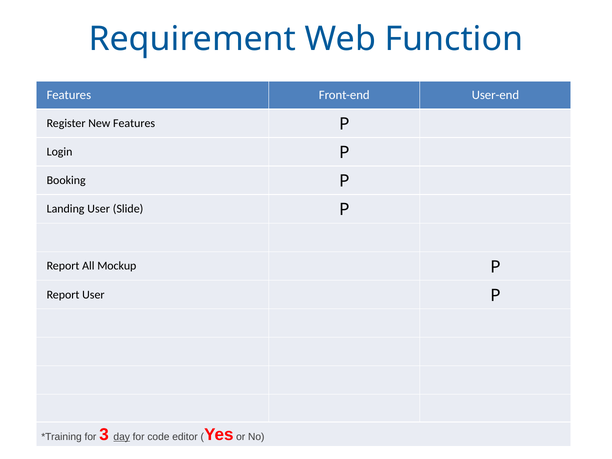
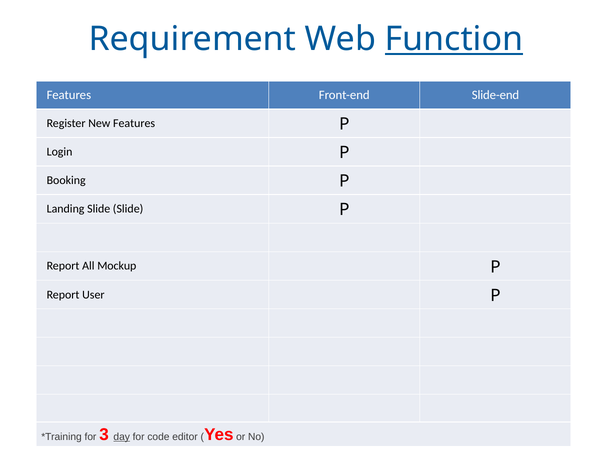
Function underline: none -> present (454, 39)
User-end: User-end -> Slide-end (495, 95)
Landing User: User -> Slide (99, 209)
